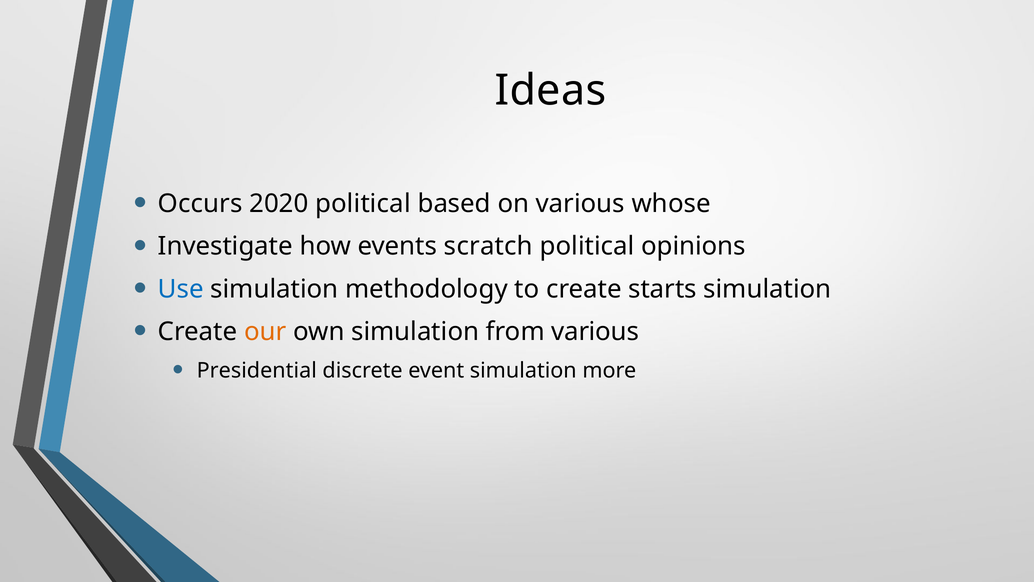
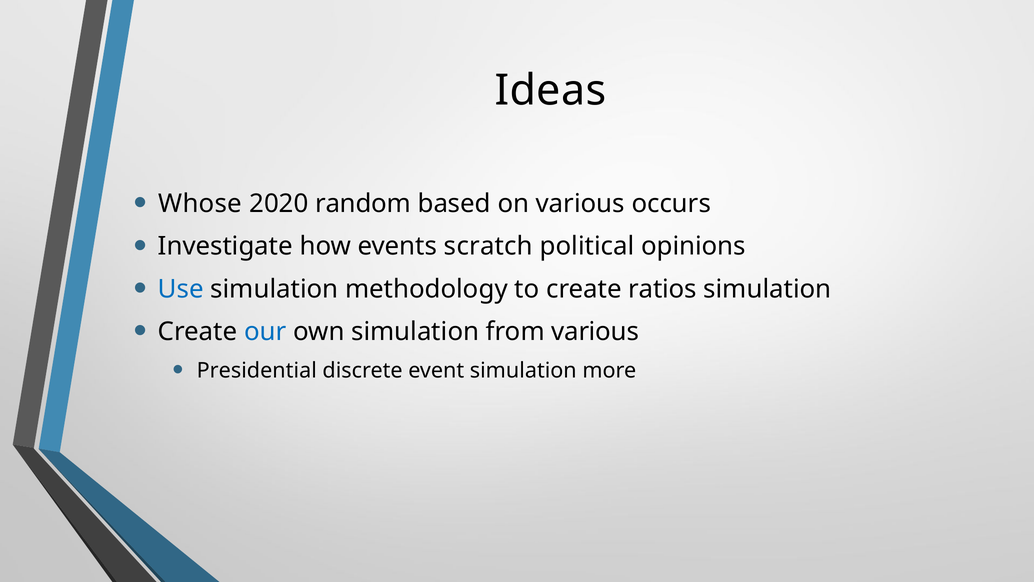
Occurs: Occurs -> Whose (200, 204)
2020 political: political -> random (363, 204)
whose: whose -> occurs (671, 204)
starts: starts -> ratios (663, 289)
our colour: orange -> blue (265, 332)
